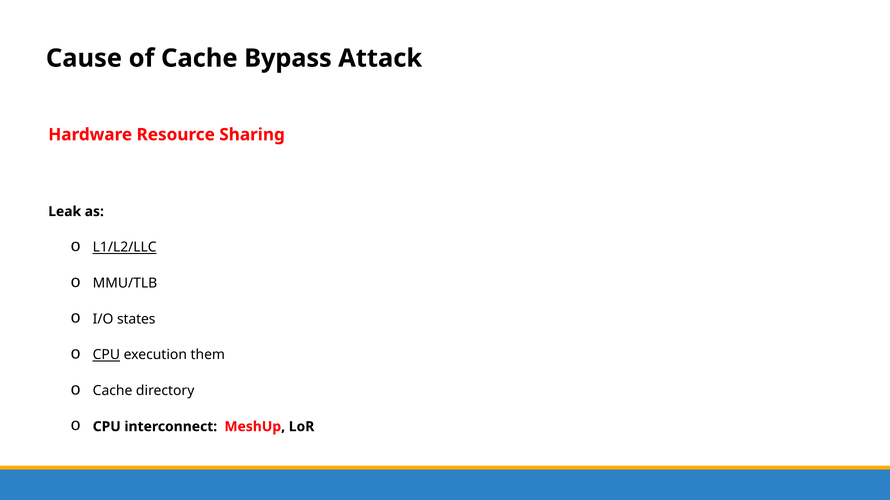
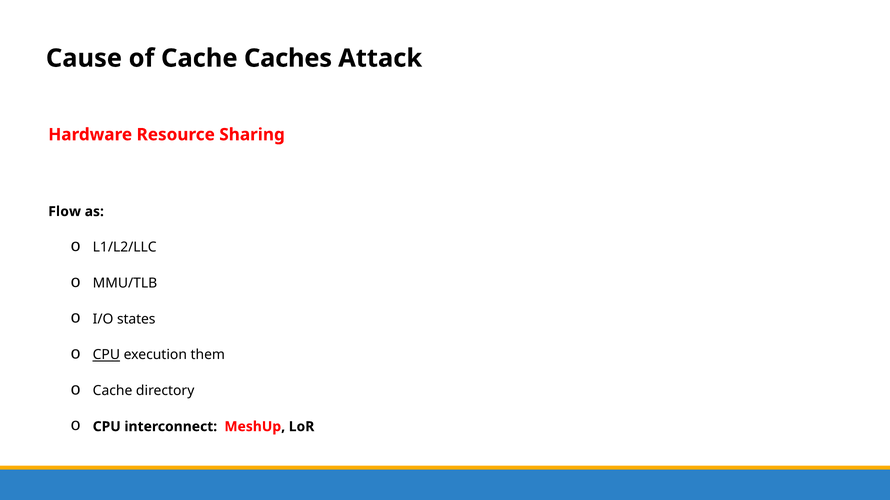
Bypass: Bypass -> Caches (288, 58)
Leak: Leak -> Flow (65, 212)
L1/L2/LLC underline: present -> none (125, 248)
